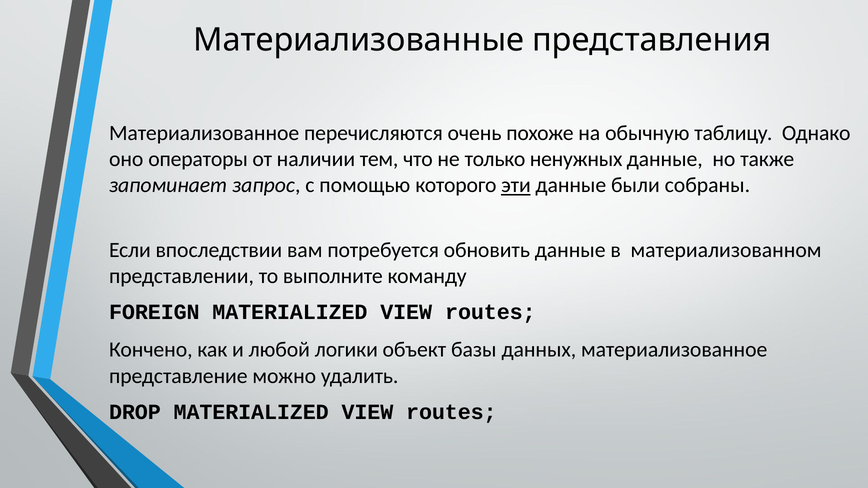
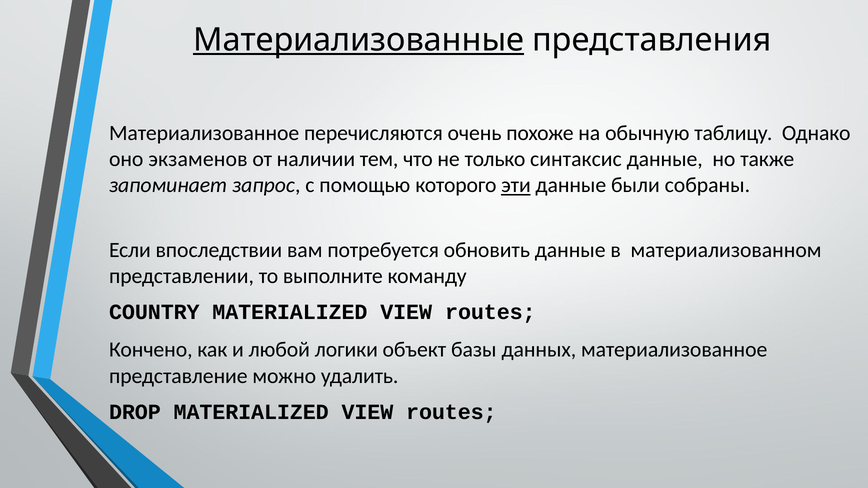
Материализованные underline: none -> present (359, 40)
операторы: операторы -> экзаменов (198, 159)
ненужных: ненужных -> синтаксис (576, 159)
FOREIGN: FOREIGN -> COUNTRY (154, 312)
